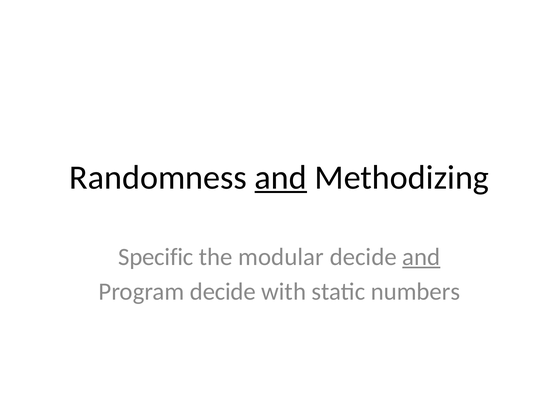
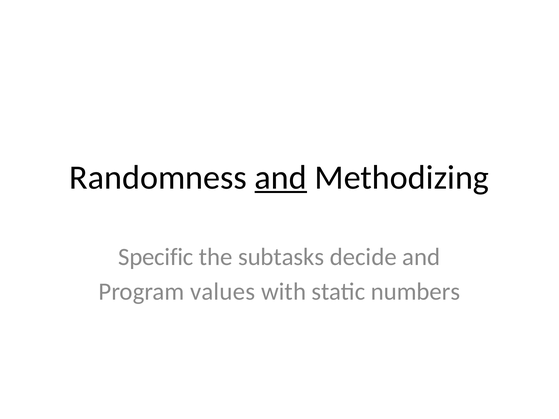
modular: modular -> subtasks (281, 257)
and underline: present -> none (421, 257)
Program decide: decide -> values (223, 292)
